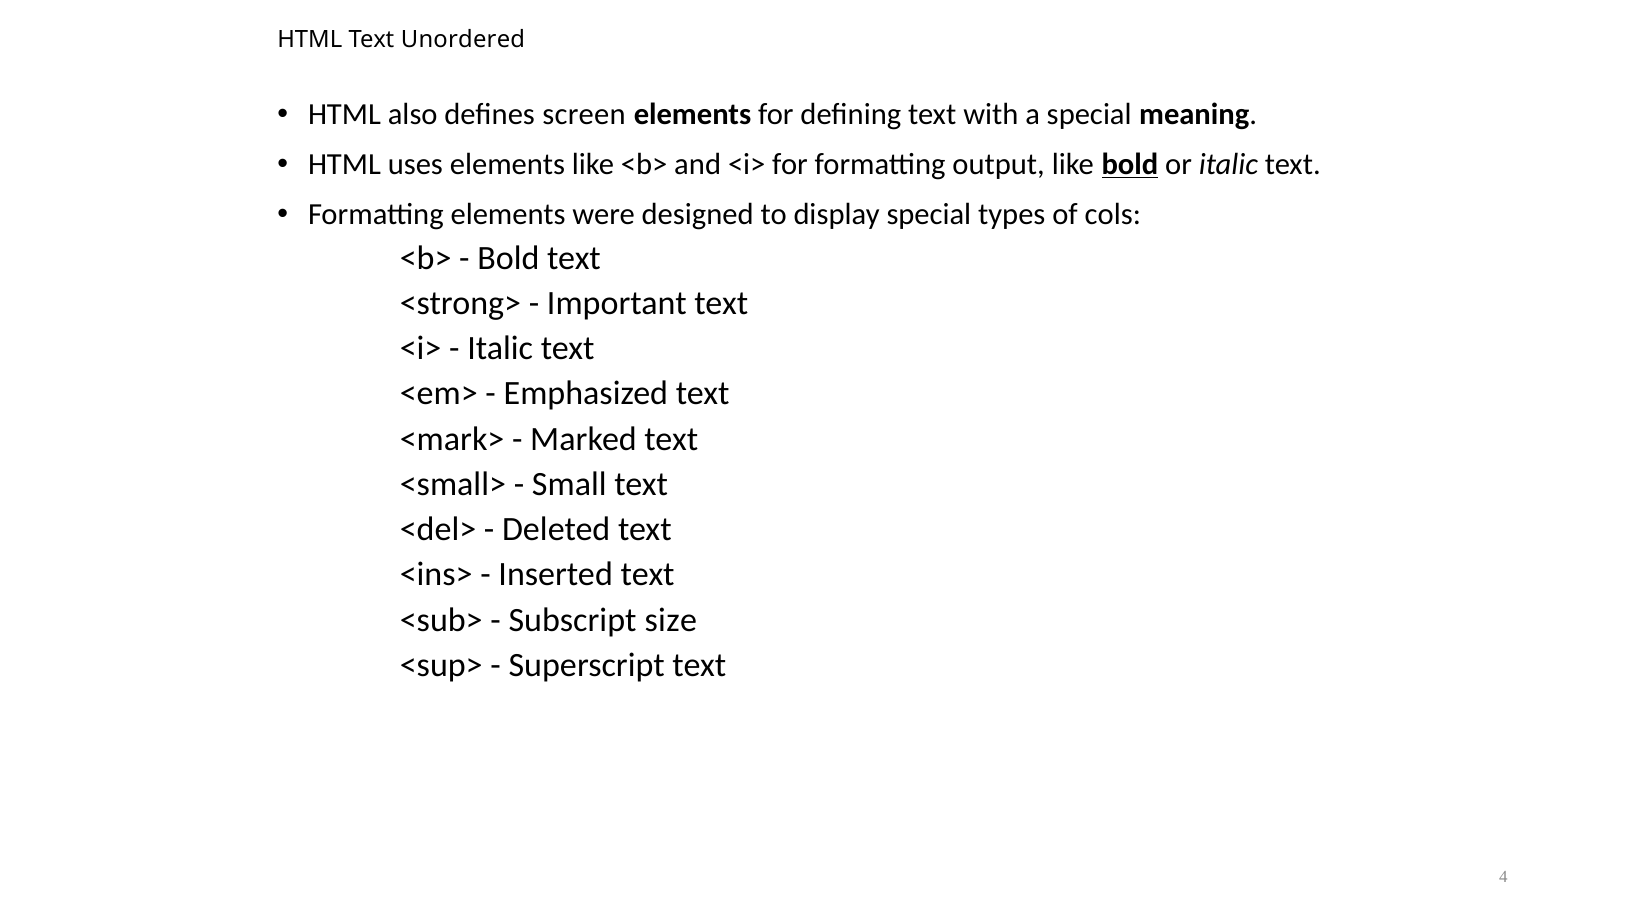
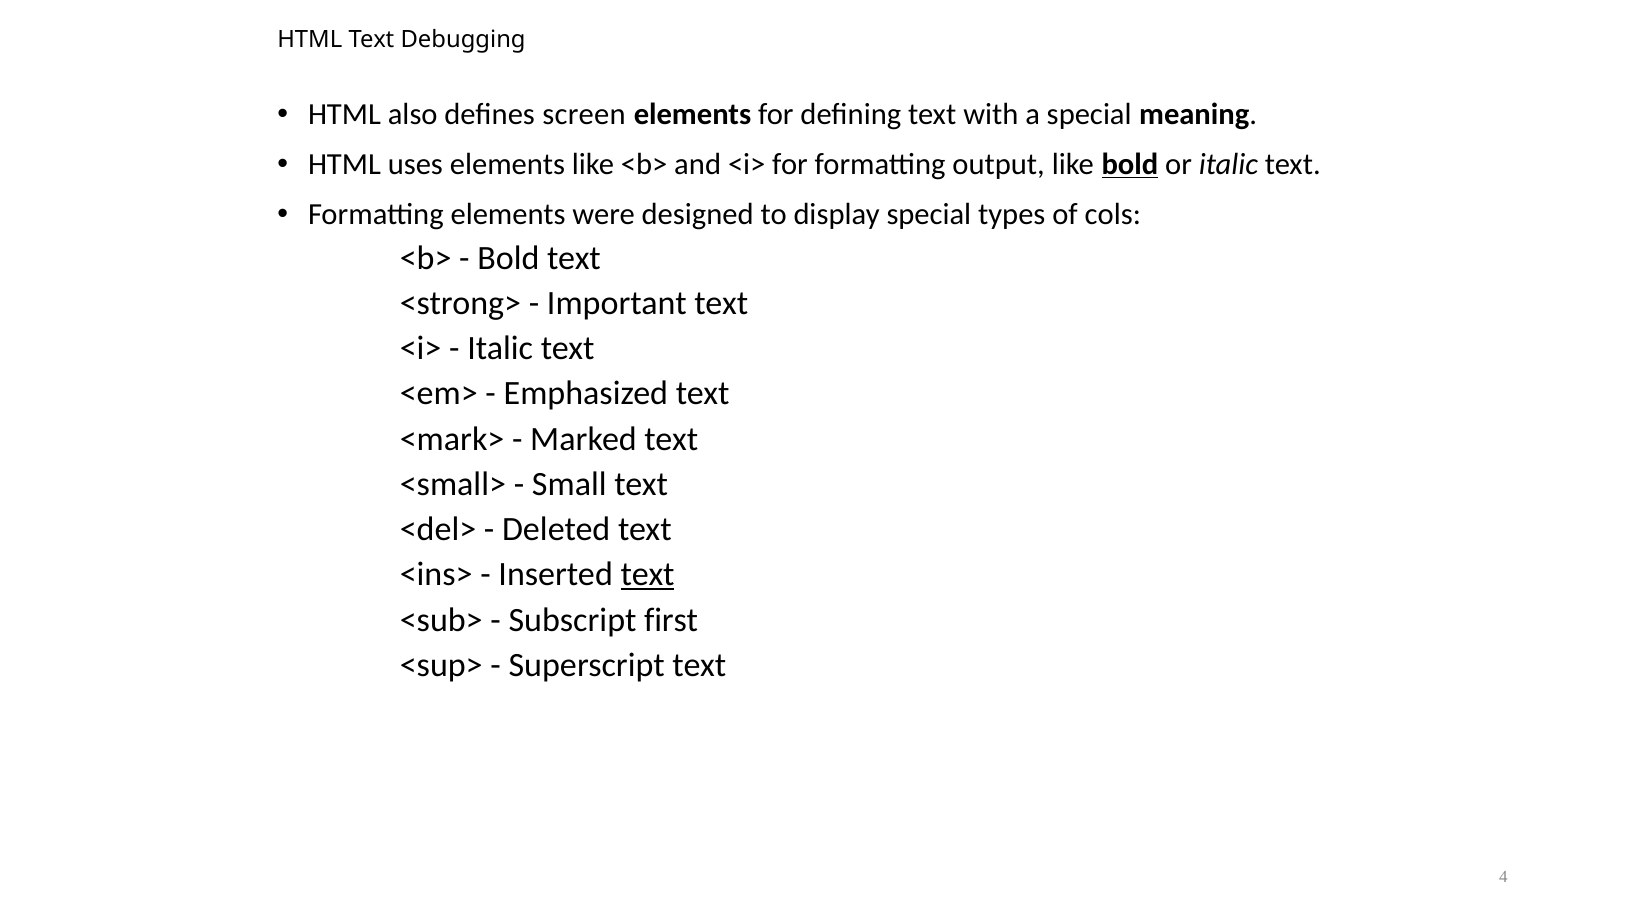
Unordered: Unordered -> Debugging (463, 40)
text underline: none -> present (648, 575)
size: size -> first (671, 620)
